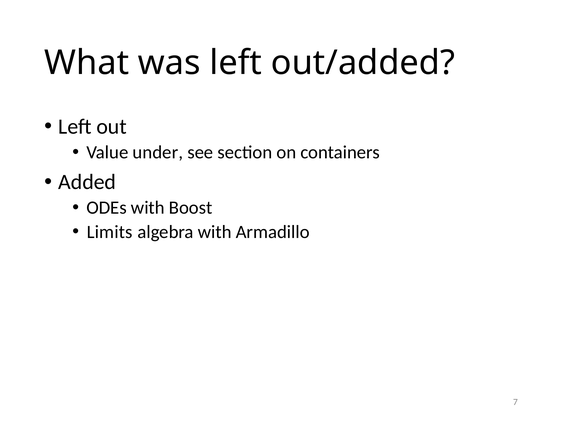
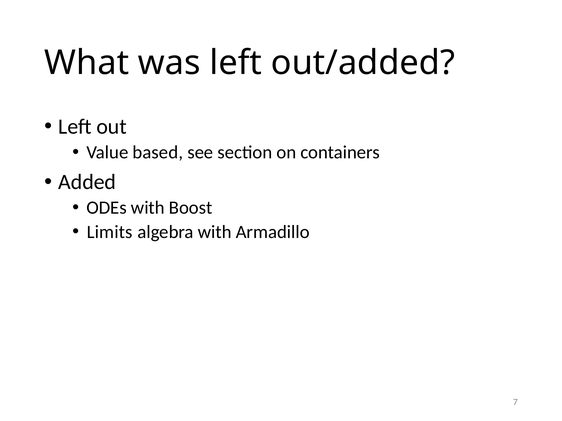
under: under -> based (158, 153)
